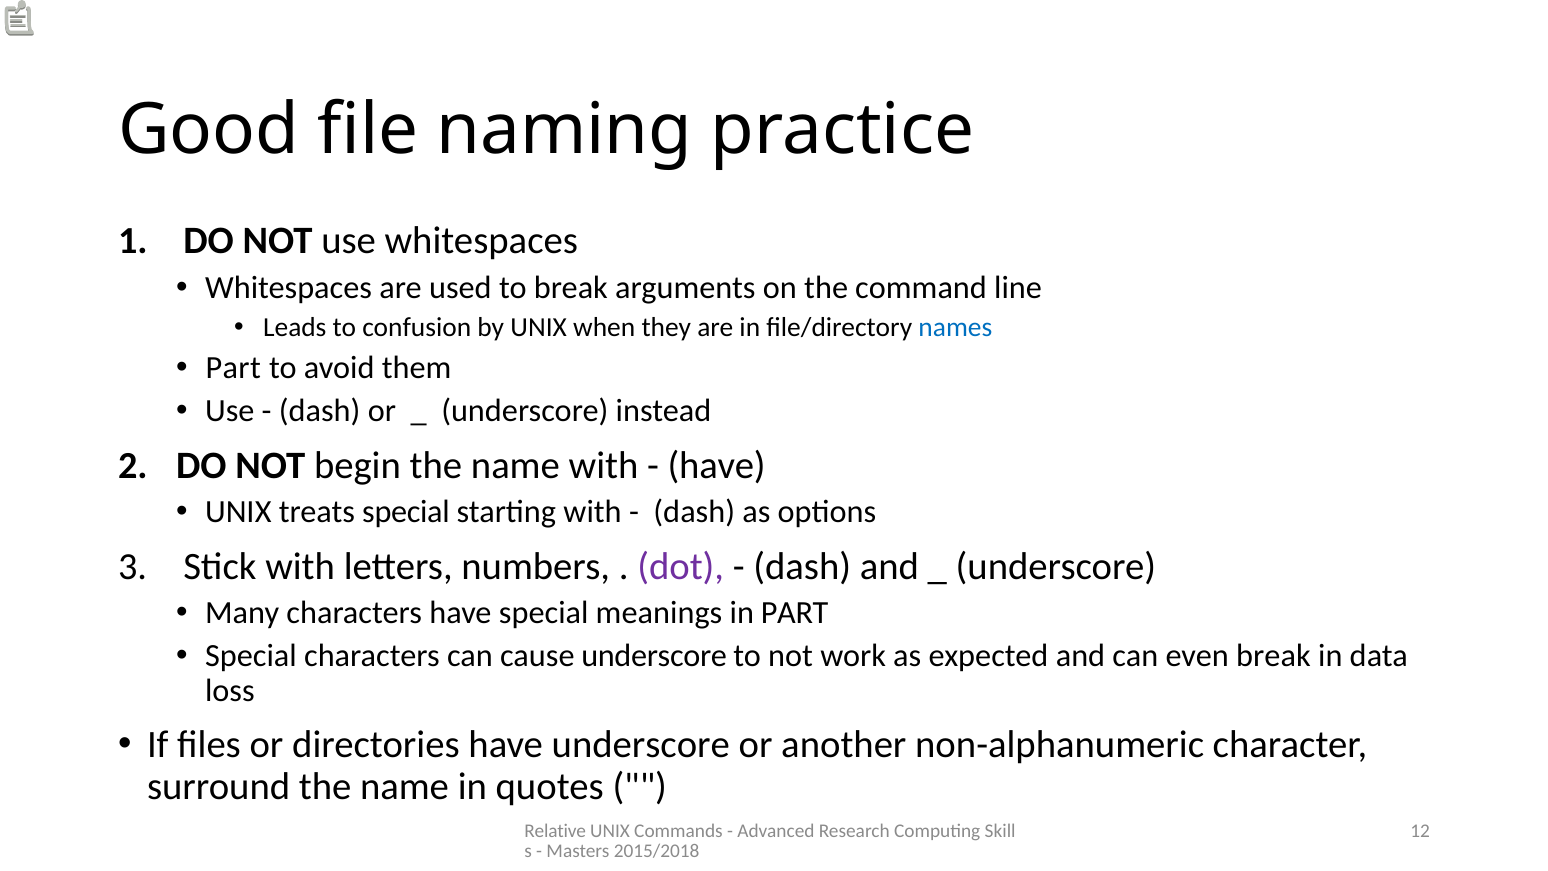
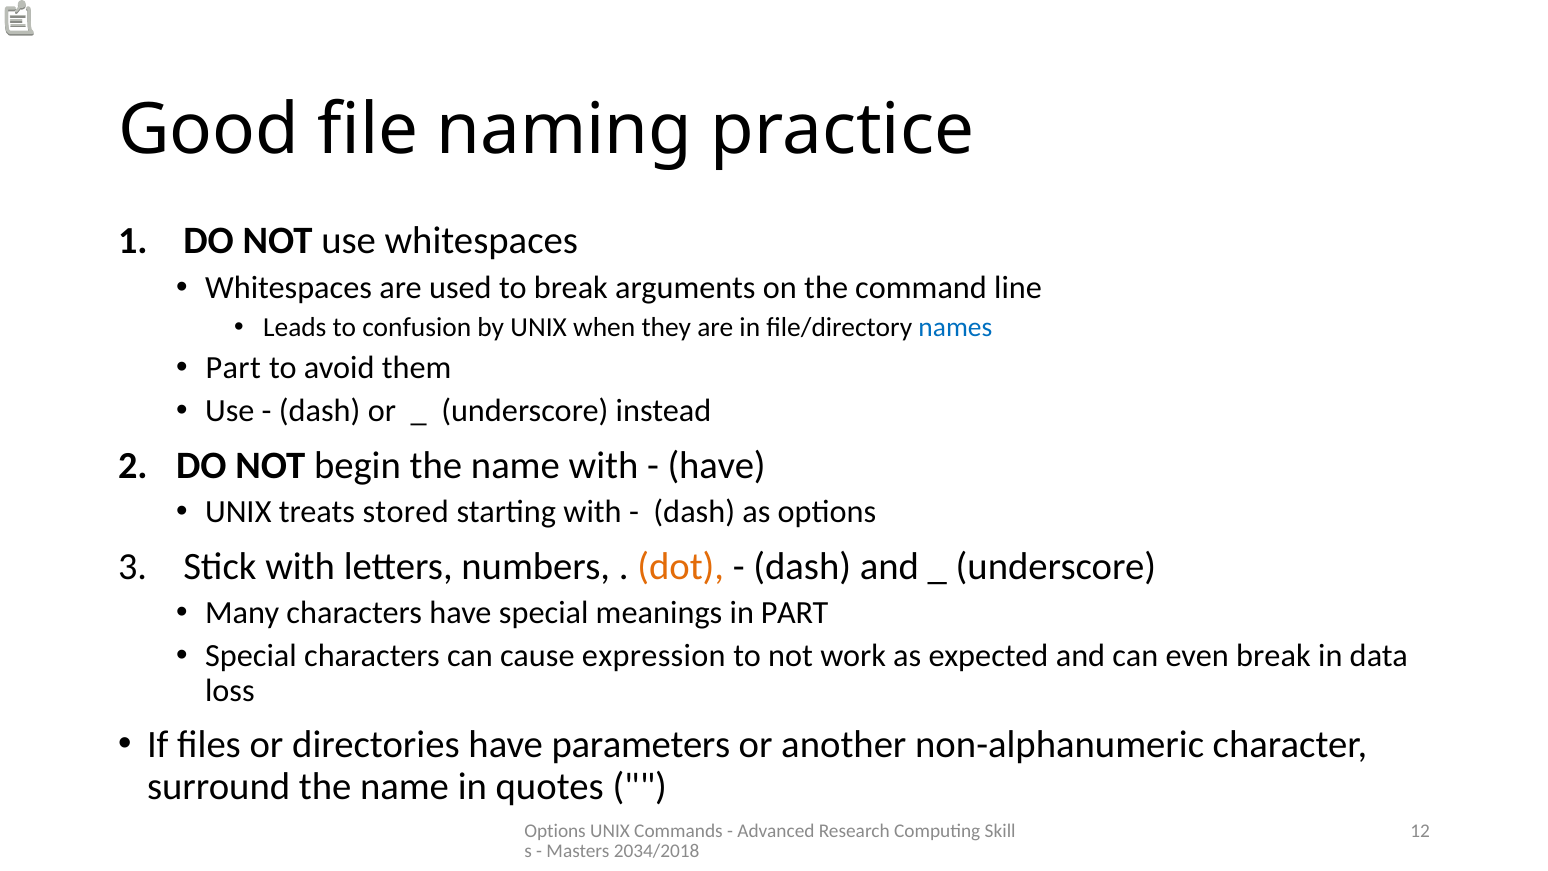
treats special: special -> stored (406, 512)
dot colour: purple -> orange (681, 566)
cause underscore: underscore -> expression (654, 655)
have underscore: underscore -> parameters (641, 745)
Relative: Relative -> Options (555, 831)
2015/2018: 2015/2018 -> 2034/2018 (657, 851)
